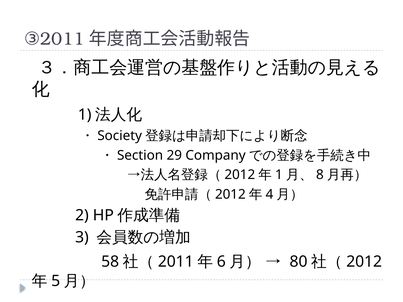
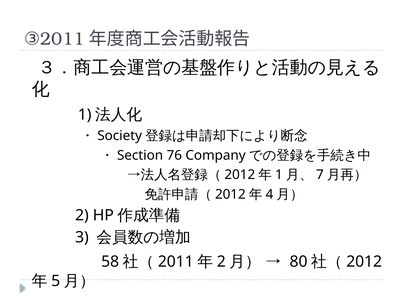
29: 29 -> 76 (174, 155)
8: 8 -> 7 (320, 175)
6: 6 -> 2 (221, 262)
